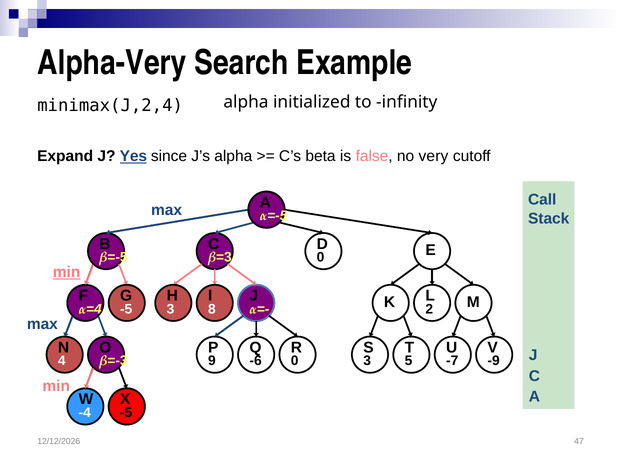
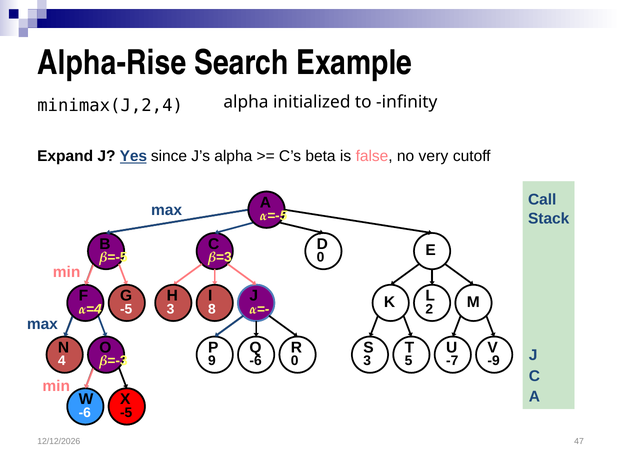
Alpha-Very: Alpha-Very -> Alpha-Rise (112, 63)
min underline: present -> none (67, 272)
-4: -4 -> -6 (85, 412)
